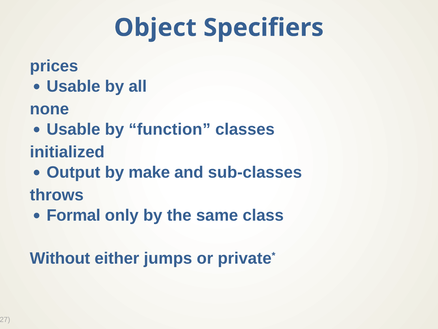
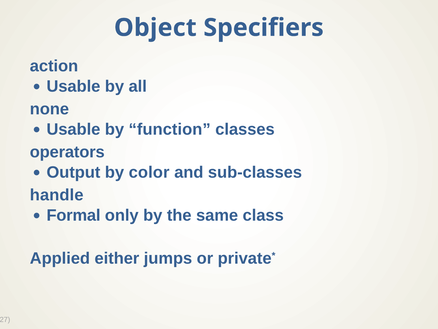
prices: prices -> action (54, 66)
initialized: initialized -> operators (67, 152)
make: make -> color (149, 172)
throws: throws -> handle (57, 195)
Without: Without -> Applied (60, 258)
